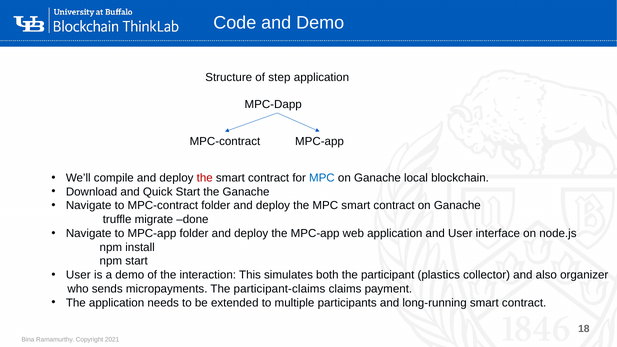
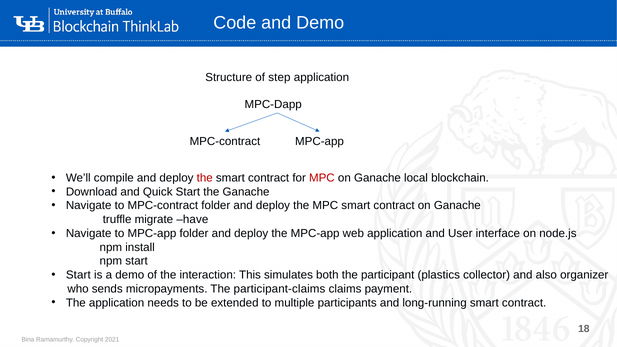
MPC colour: blue -> red (322, 178)
done: done -> have (192, 220)
User: User -> Start (78, 275)
